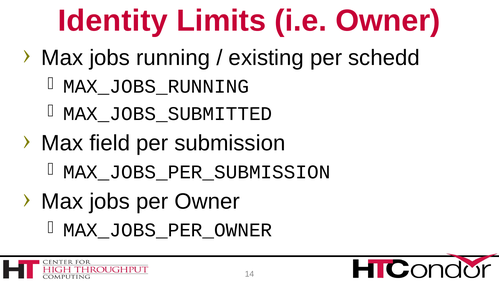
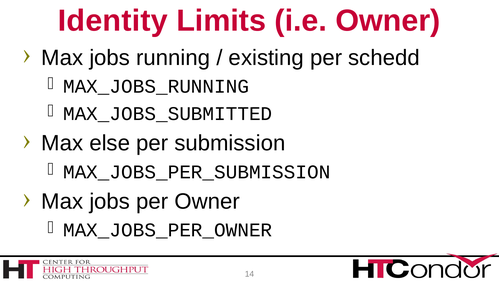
field: field -> else (110, 143)
